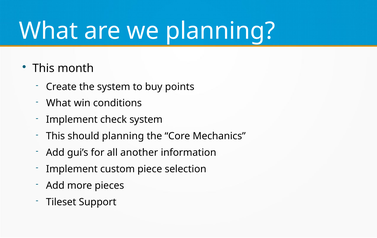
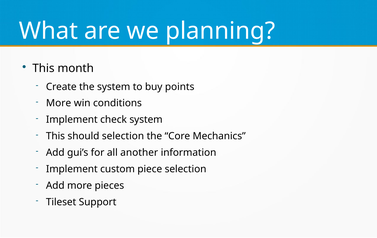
What: What -> More (59, 103)
should planning: planning -> selection (123, 136)
